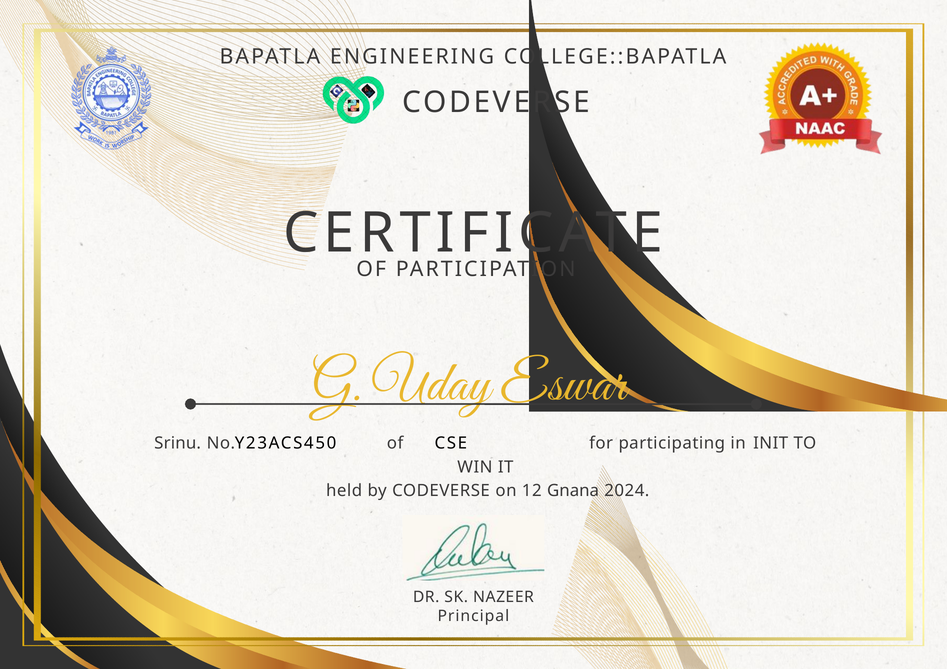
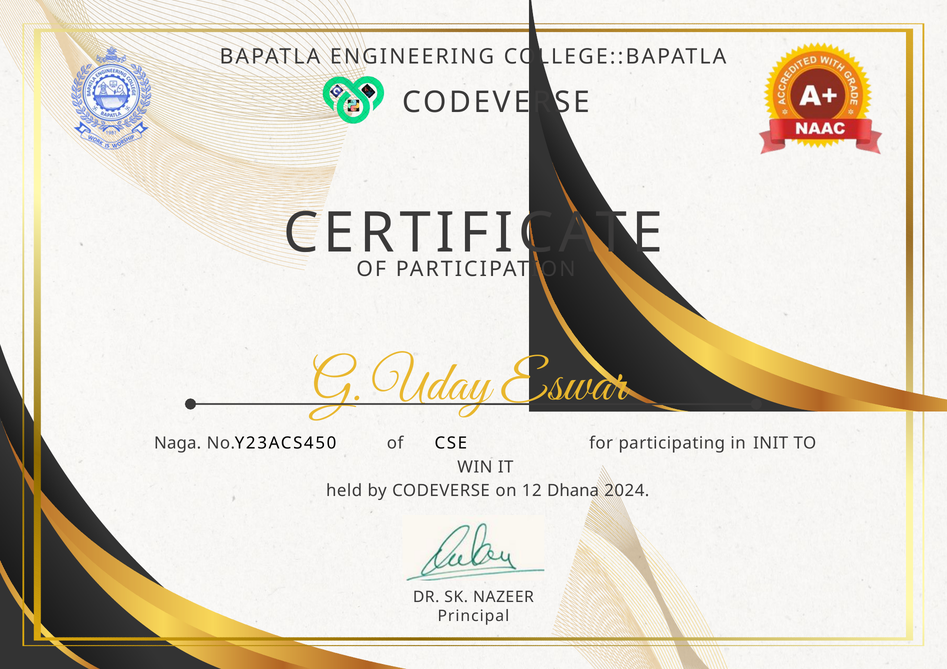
Srinu: Srinu -> Naga (178, 444)
Gnana: Gnana -> Dhana (573, 491)
